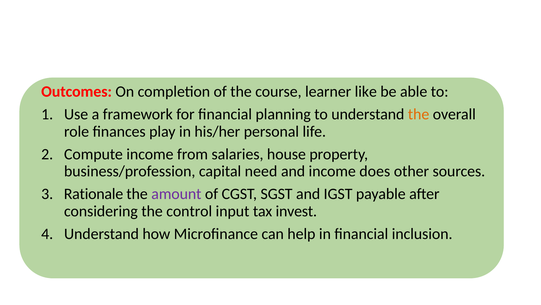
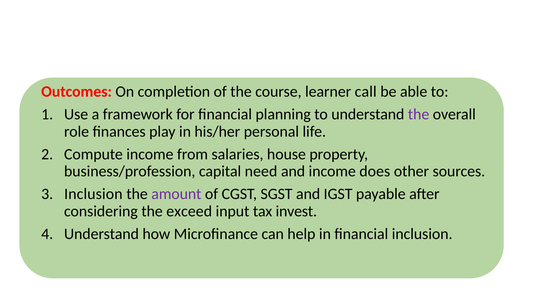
like: like -> call (366, 91)
the colour: orange -> purple (419, 114)
Rationale: Rationale -> Inclusion (93, 194)
control: control -> exceed (189, 211)
